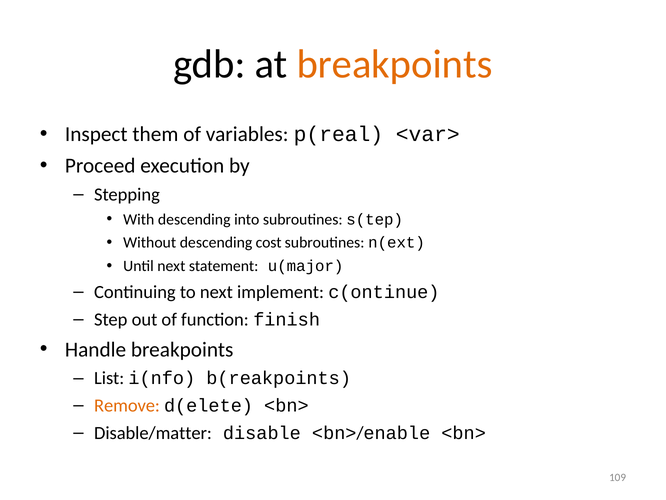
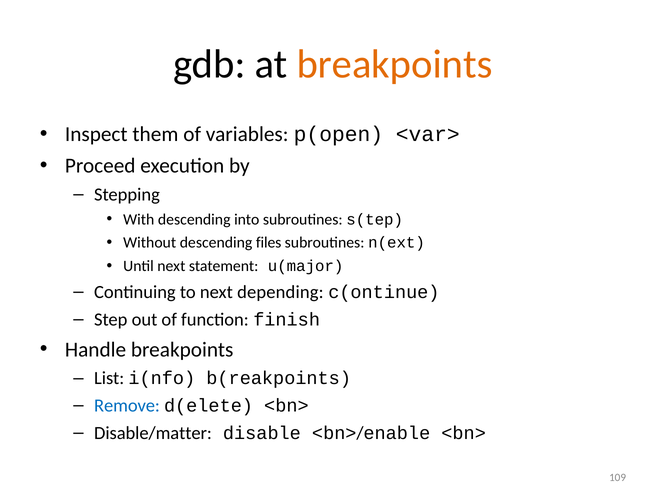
p(real: p(real -> p(open (338, 134)
cost: cost -> files (269, 243)
implement: implement -> depending (280, 292)
Remove colour: orange -> blue (127, 405)
